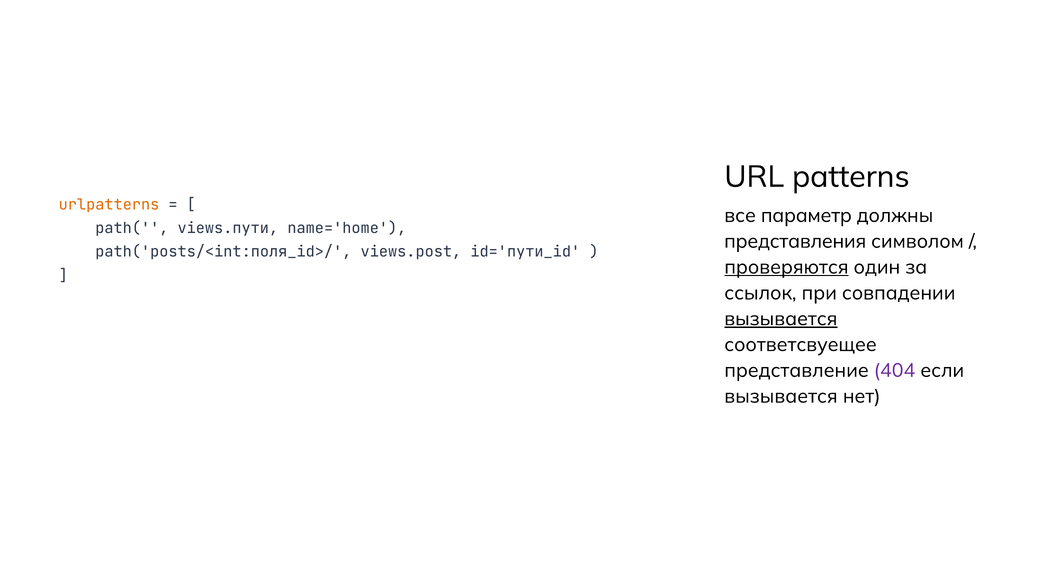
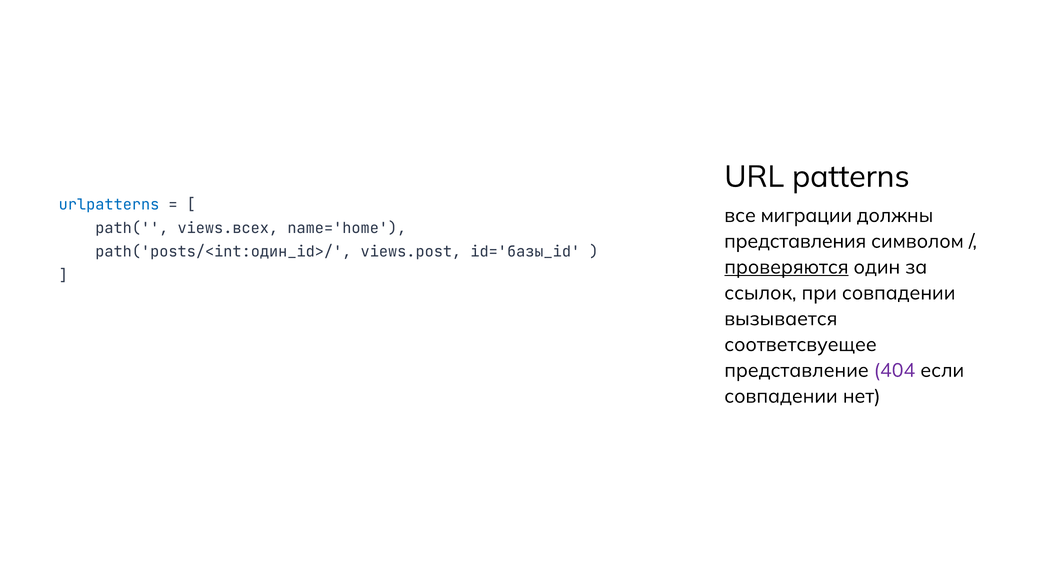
urlpatterns colour: orange -> blue (109, 205)
параметр: параметр -> миграции (806, 216)
views.пути: views.пути -> views.всех (228, 228)
path('posts/<int:поля_id>/: path('posts/<int:поля_id>/ -> path('posts/<int:один_id>/ (223, 252)
id='пути_id: id='пути_id -> id='базы_id (525, 252)
вызывается underline: present -> none (781, 319)
вызывается: вызывается -> совпадении (781, 396)
